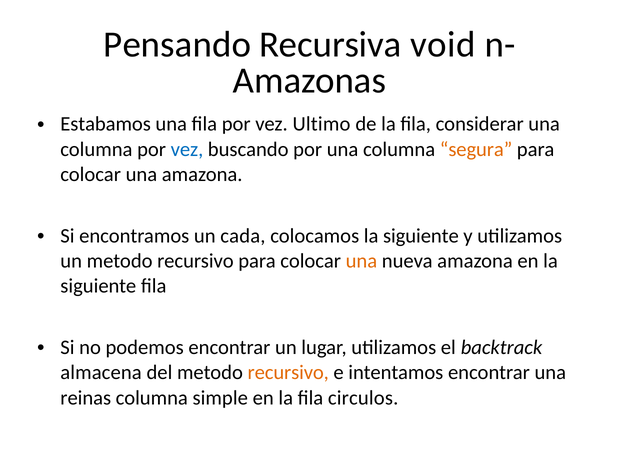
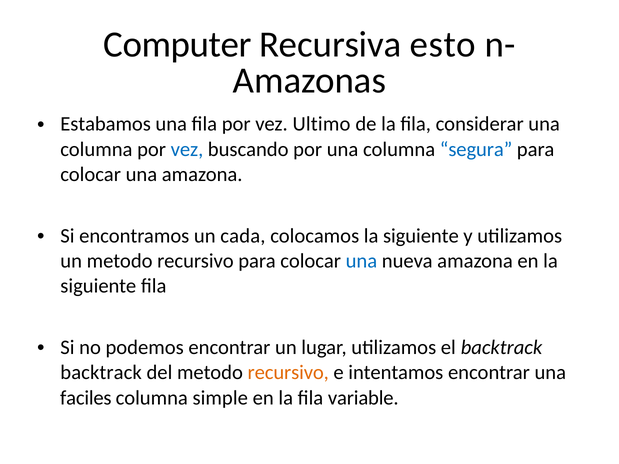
Pensando: Pensando -> Computer (177, 45)
void: void -> esto (443, 45)
segura colour: orange -> blue (476, 149)
una colour: orange -> blue (361, 261)
almacena: almacena -> backtrack (101, 373)
reinas: reinas -> faciles (86, 398)
circulos: circulos -> variable (363, 398)
